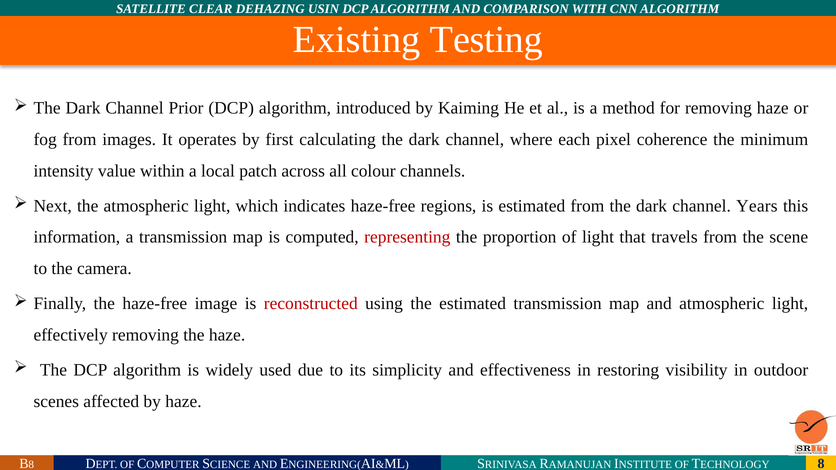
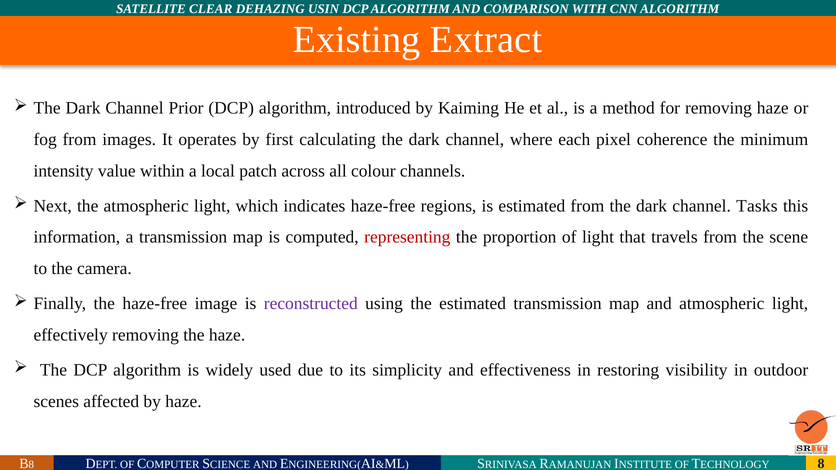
Testing: Testing -> Extract (486, 40)
Years: Years -> Tasks (757, 206)
reconstructed colour: red -> purple (311, 304)
